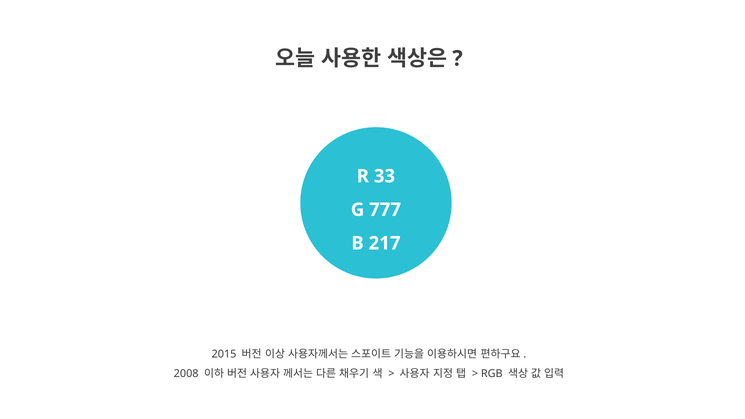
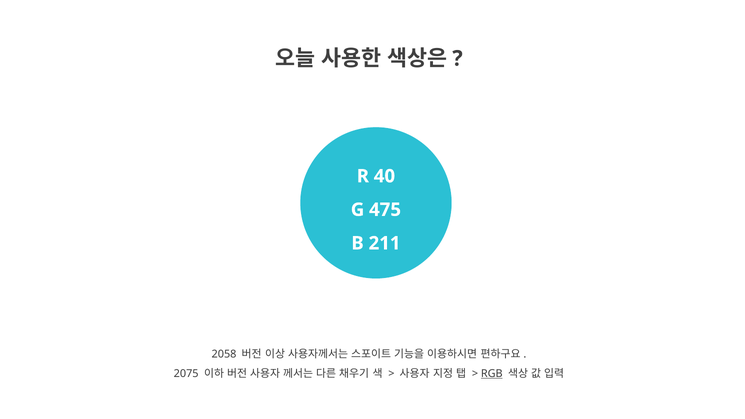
33: 33 -> 40 (384, 176)
777: 777 -> 475 (385, 210)
217: 217 -> 211 (385, 243)
2015: 2015 -> 2058 (224, 354)
2008: 2008 -> 2075 (186, 374)
RGB underline: none -> present (492, 374)
